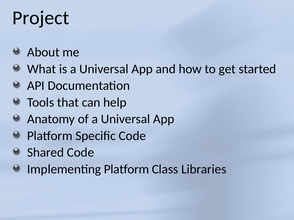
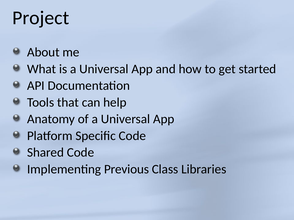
Implementing Platform: Platform -> Previous (127, 170)
